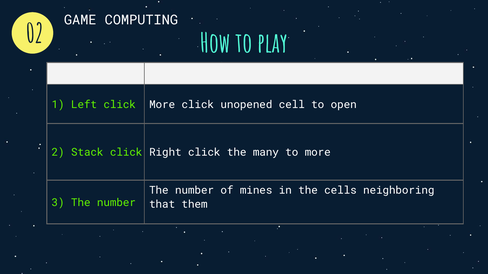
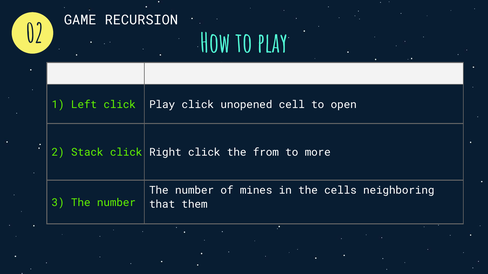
COMPUTING: COMPUTING -> RECURSION (141, 20)
click More: More -> Play (162, 105)
many: many -> from (266, 153)
